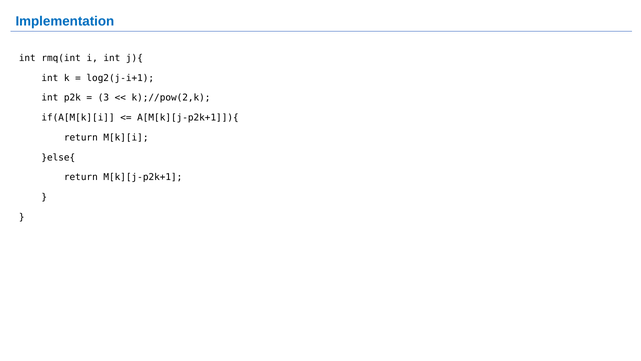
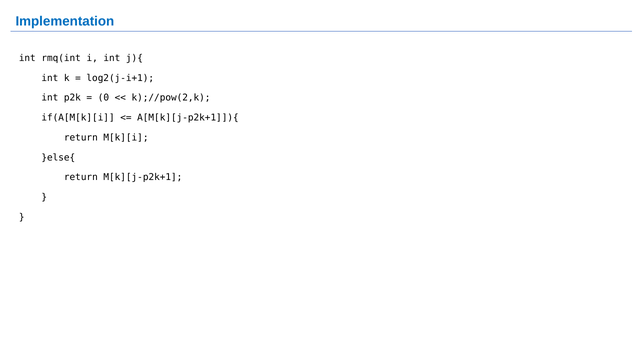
3: 3 -> 0 (103, 98)
